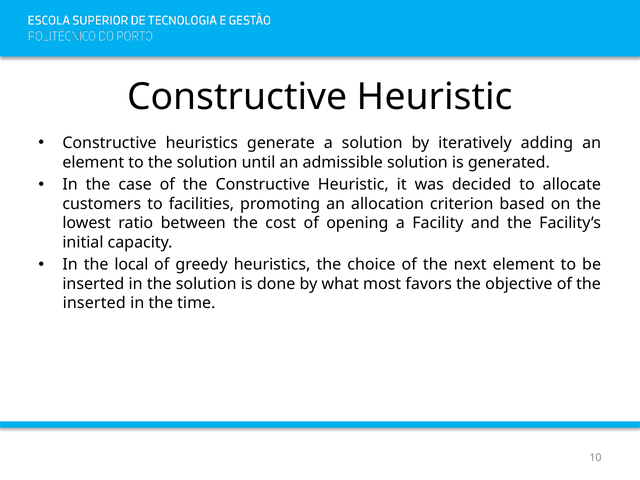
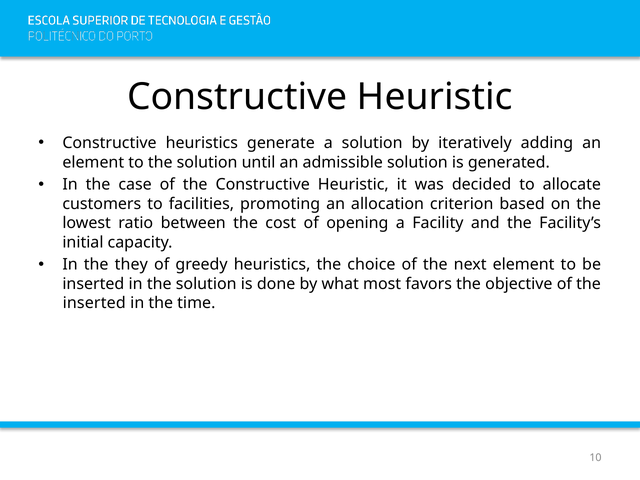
local: local -> they (131, 265)
